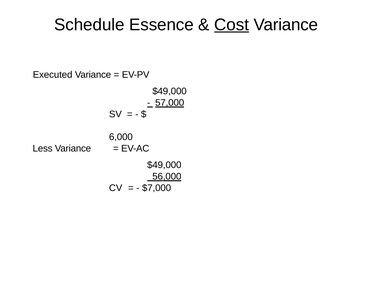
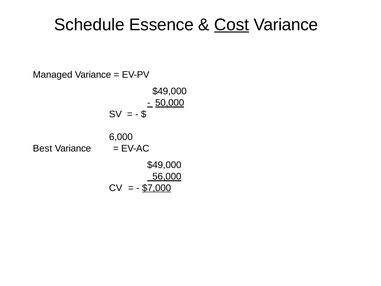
Executed: Executed -> Managed (53, 75)
57,000: 57,000 -> 50,000 (170, 103)
Less: Less -> Best (43, 148)
$7,000 underline: none -> present (157, 188)
